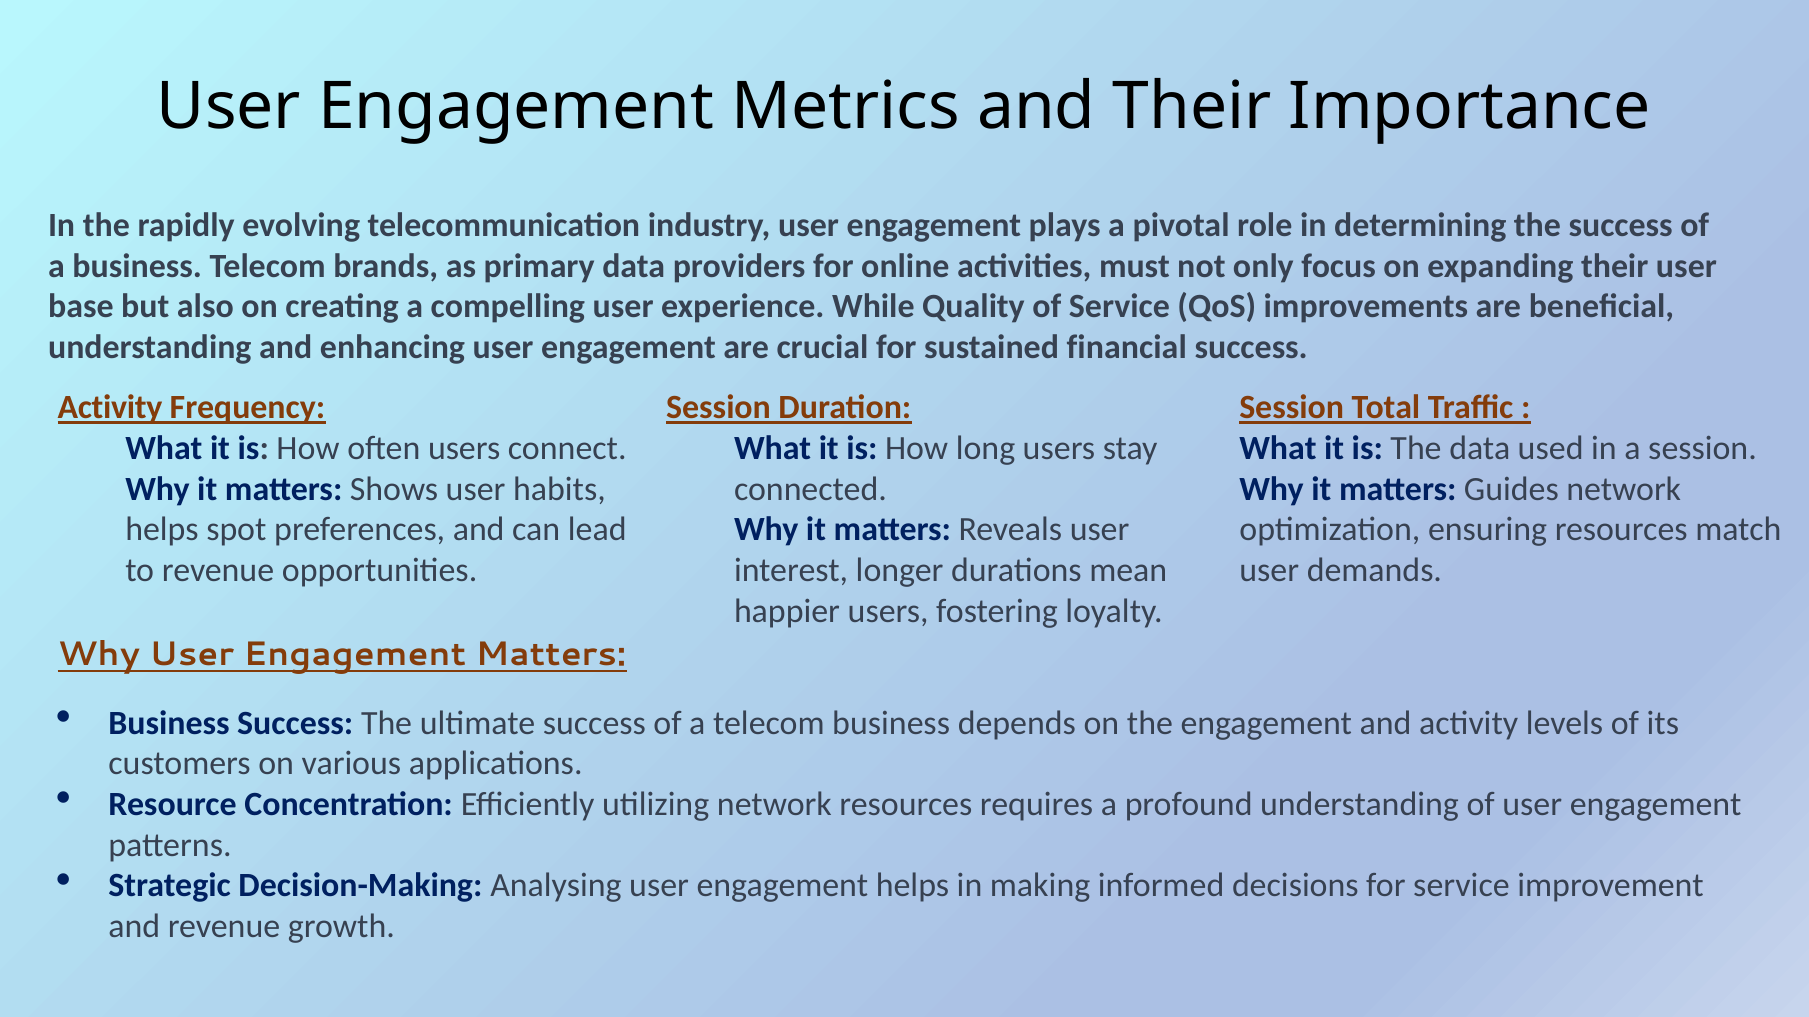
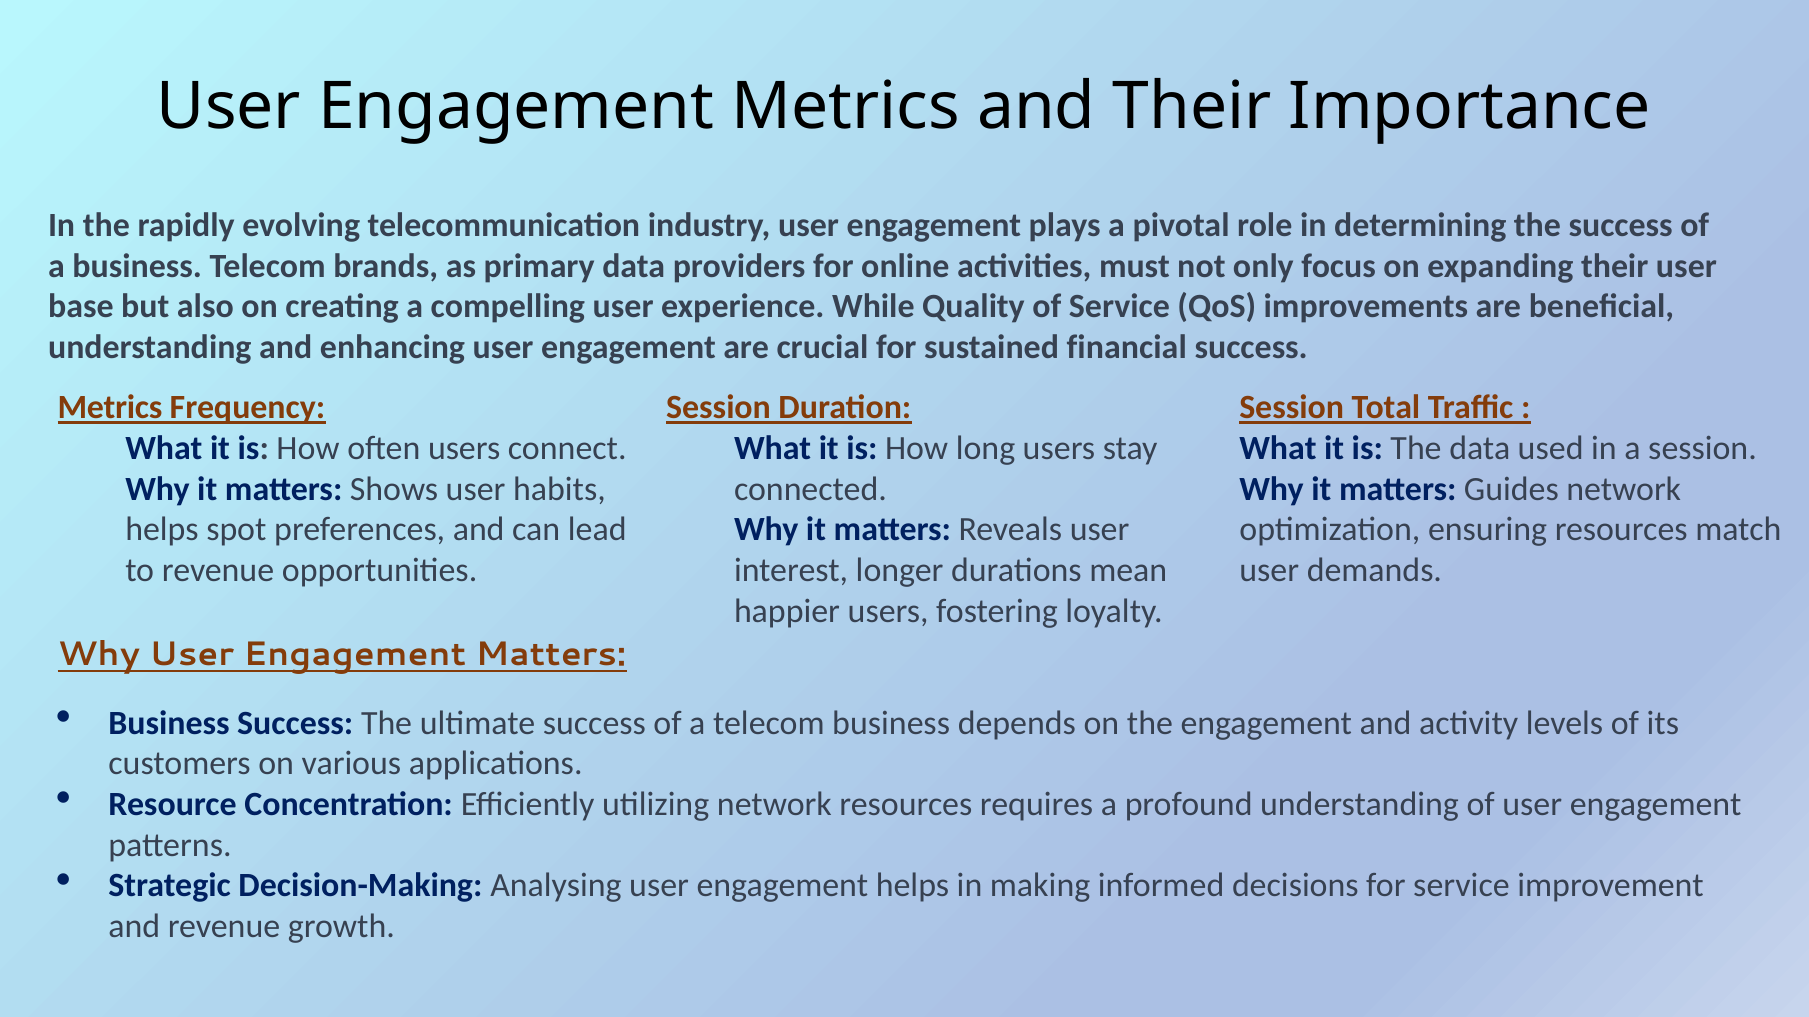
Activity: Activity -> Metrics (110, 408)
